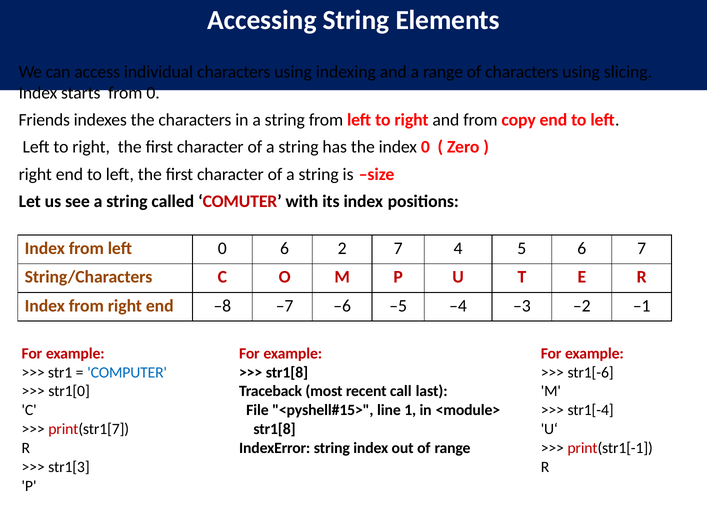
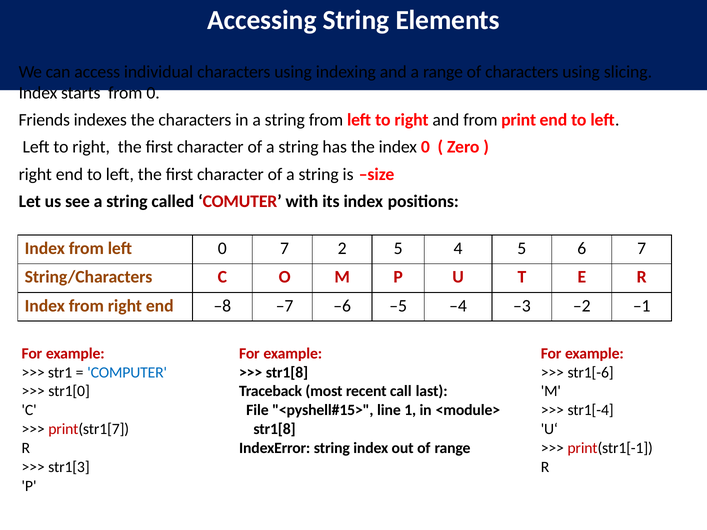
copy: copy -> print (519, 120)
0 6: 6 -> 7 (285, 249)
2 7: 7 -> 5 (398, 249)
